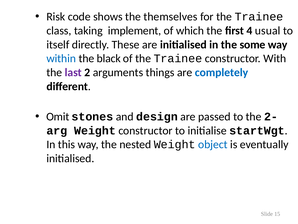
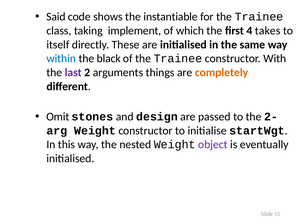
Risk: Risk -> Said (56, 17)
themselves: themselves -> instantiable (171, 17)
usual: usual -> takes (268, 31)
some: some -> same (252, 44)
completely colour: blue -> orange (221, 72)
object colour: blue -> purple (213, 144)
